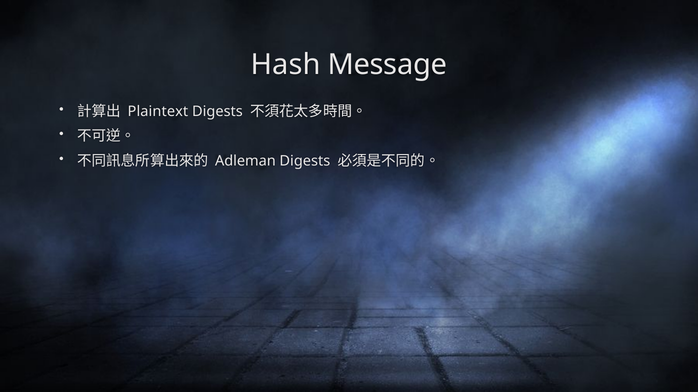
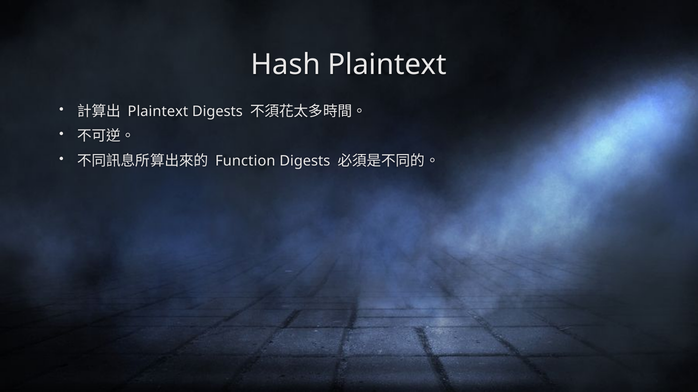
Hash Message: Message -> Plaintext (387, 65)
Adleman: Adleman -> Function (245, 161)
